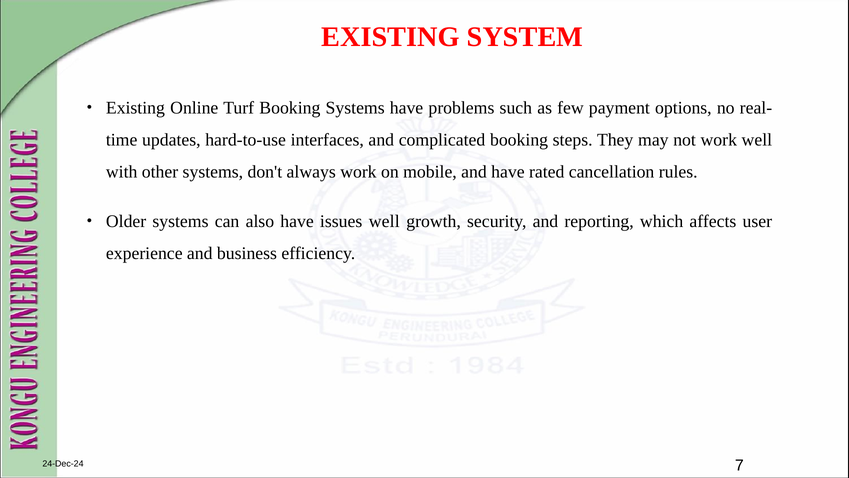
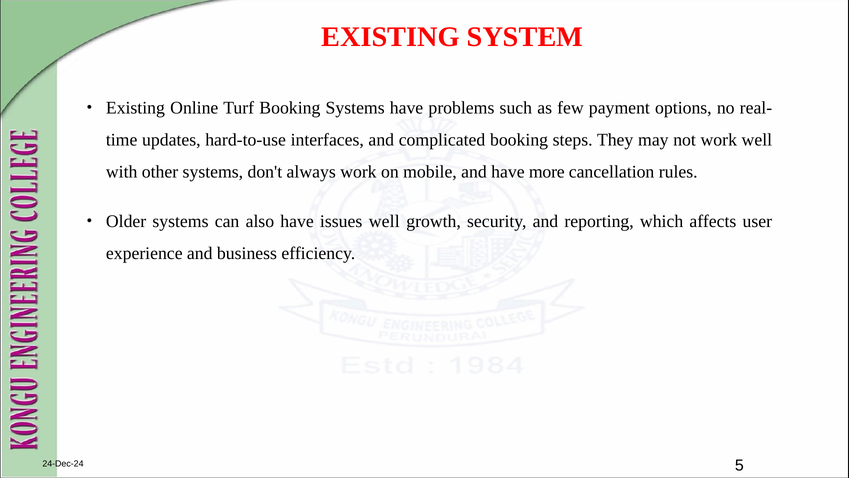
rated: rated -> more (547, 172)
7: 7 -> 5 (739, 465)
